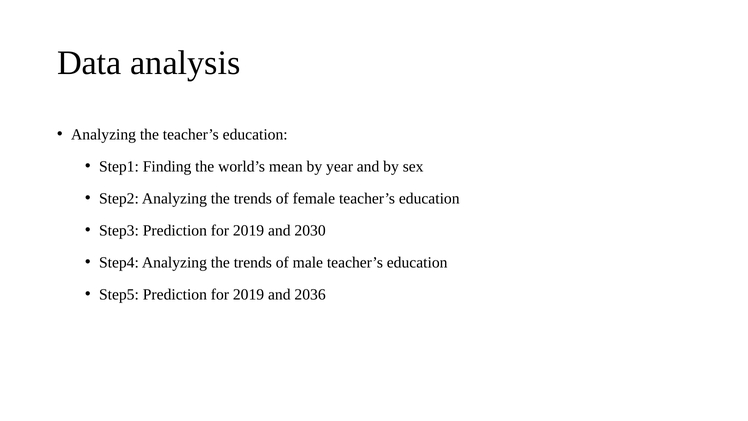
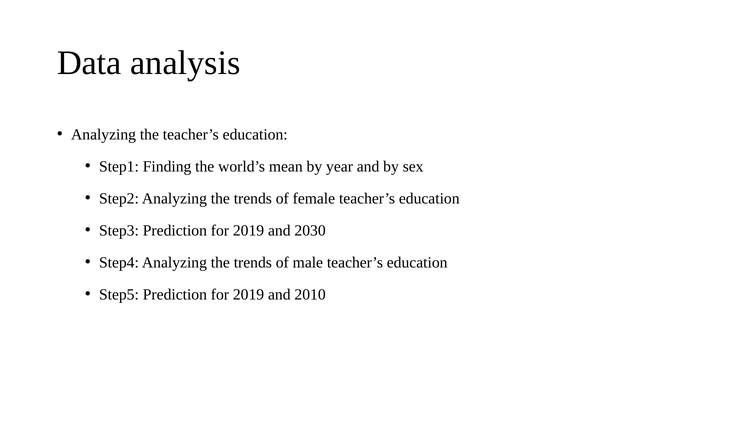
2036: 2036 -> 2010 (310, 294)
